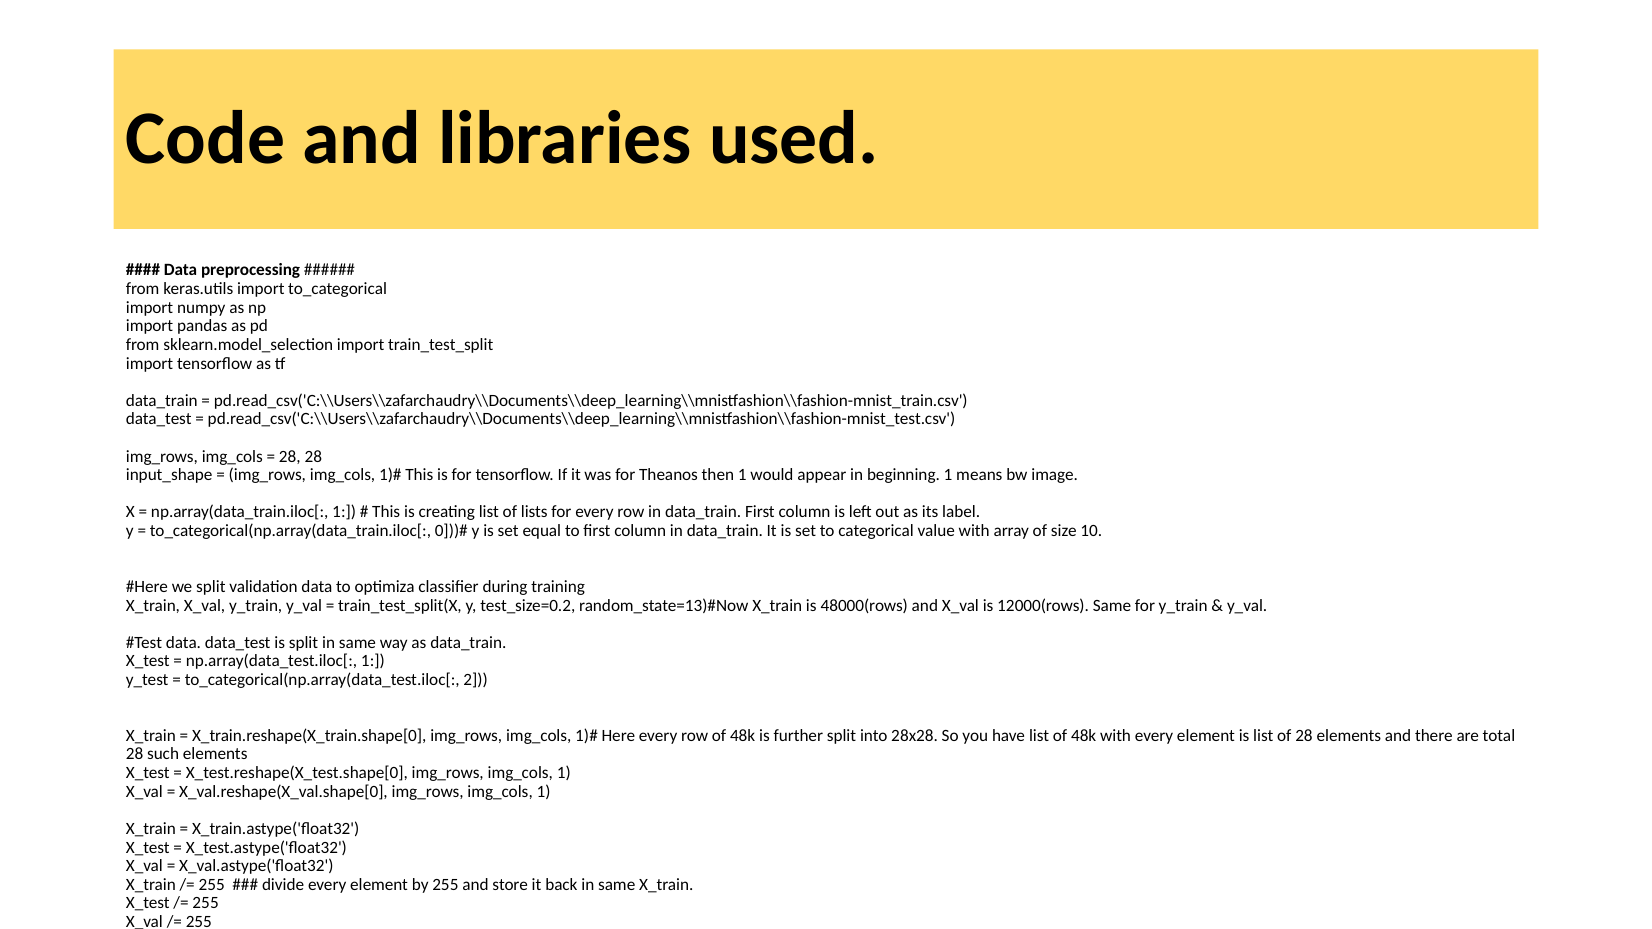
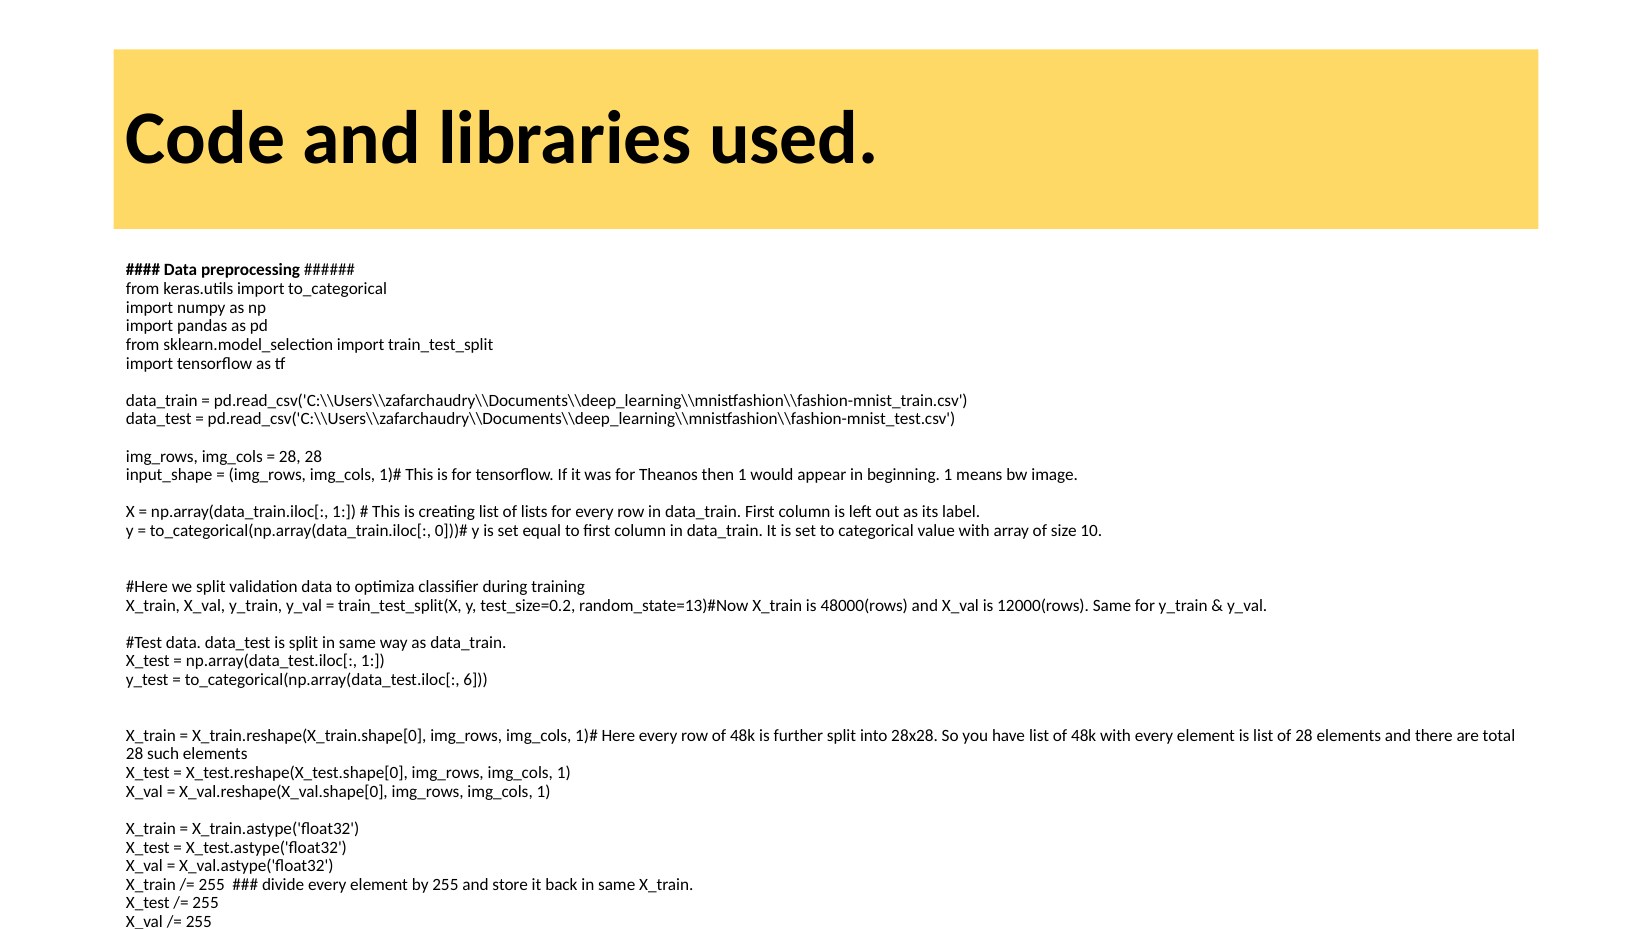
2: 2 -> 6 (476, 680)
